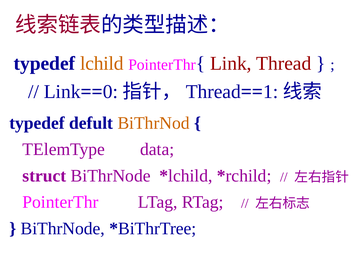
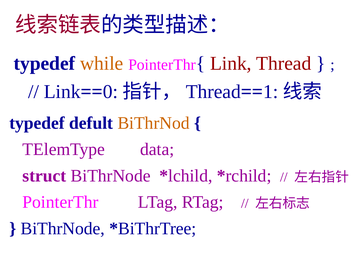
lchild: lchild -> while (102, 63)
